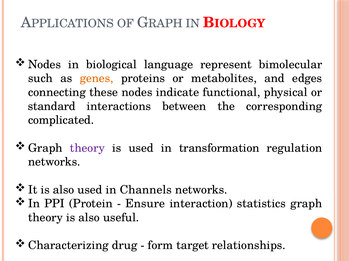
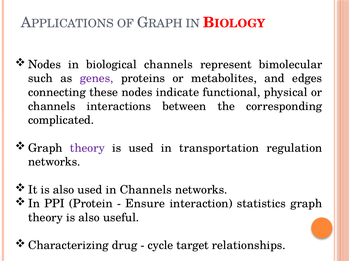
biological language: language -> channels (168, 65)
genes colour: orange -> purple (97, 79)
standard: standard -> channels (52, 106)
transformation: transformation -> transportation (219, 148)
form: form -> cycle (160, 246)
